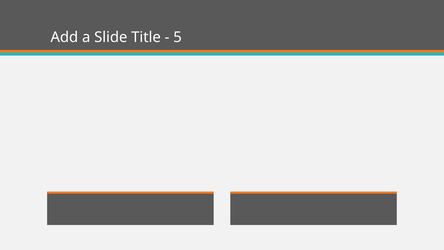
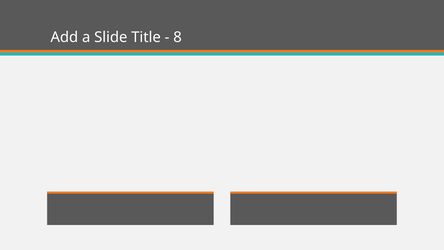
5: 5 -> 8 (178, 37)
